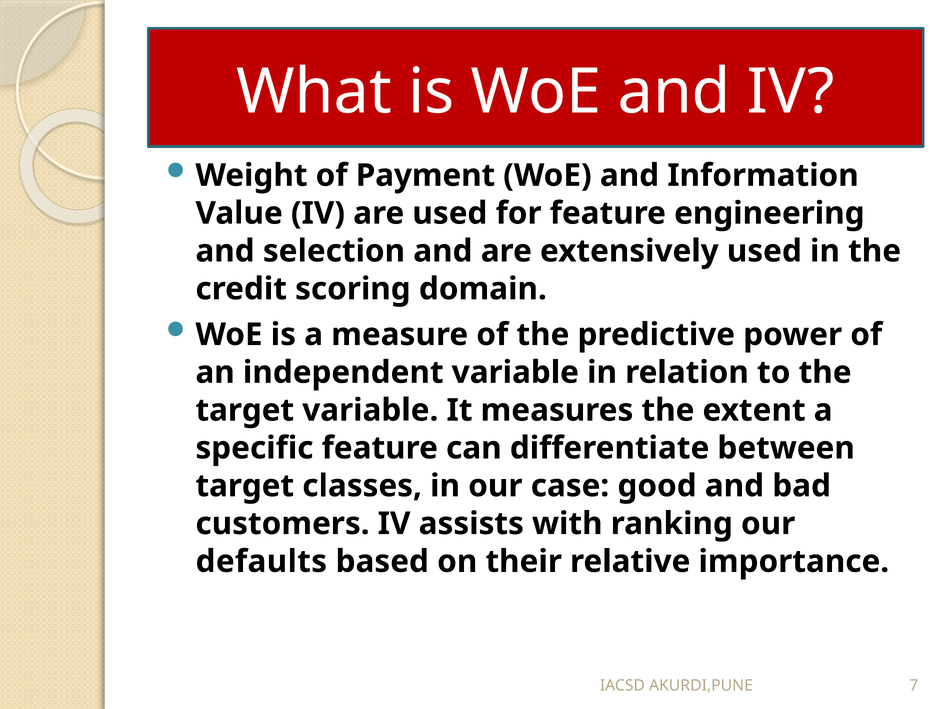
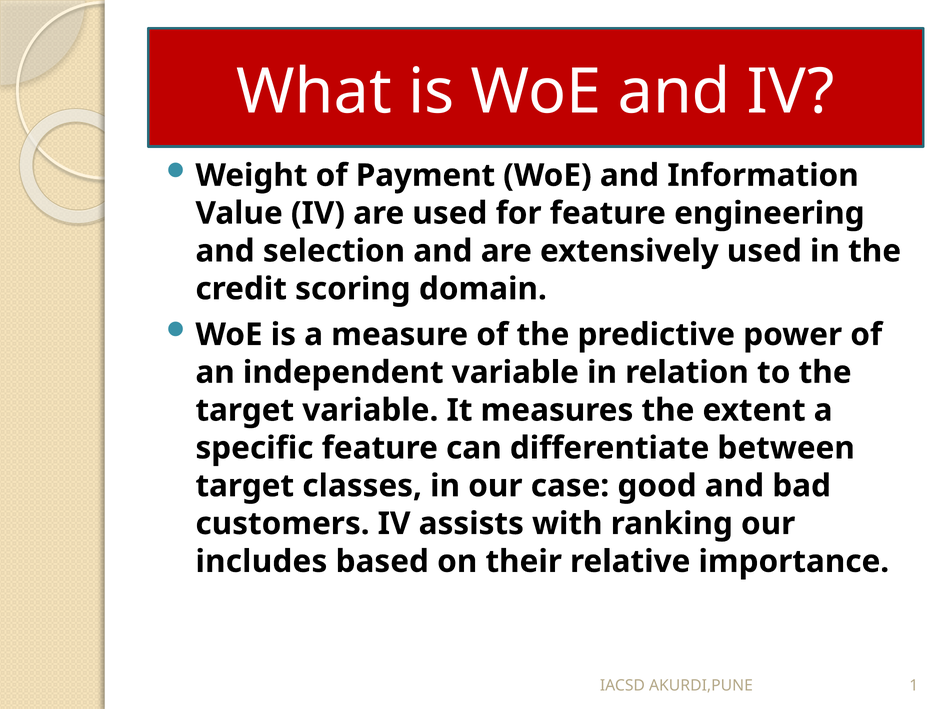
defaults: defaults -> includes (261, 561)
7: 7 -> 1 (914, 685)
